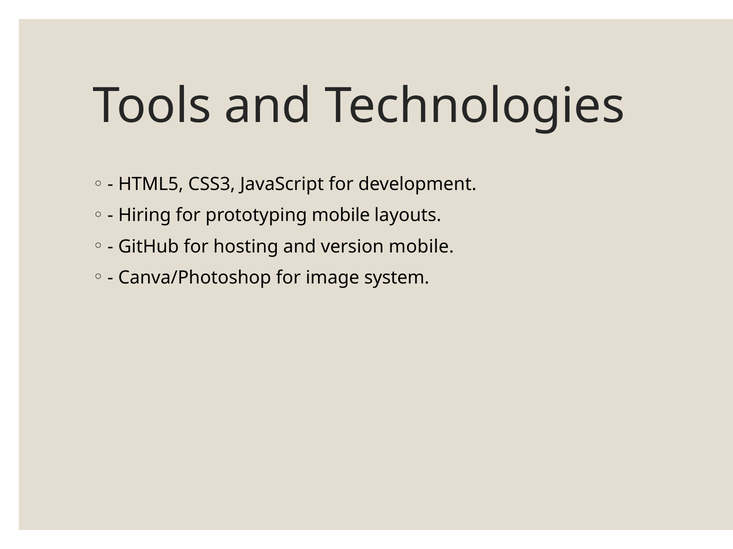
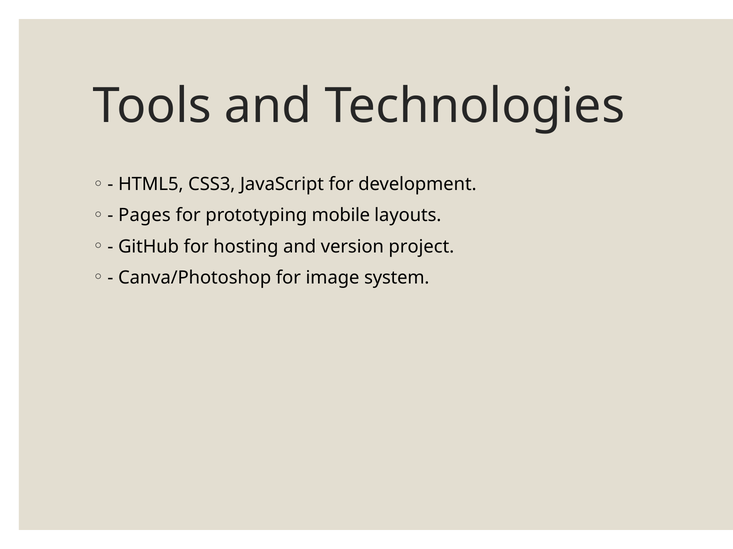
Hiring: Hiring -> Pages (144, 216)
version mobile: mobile -> project (421, 247)
